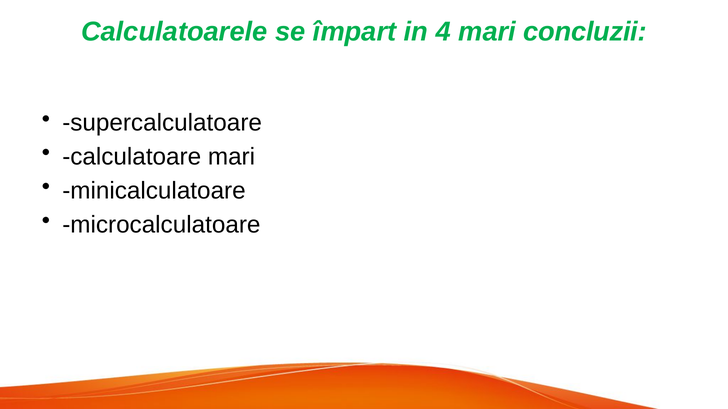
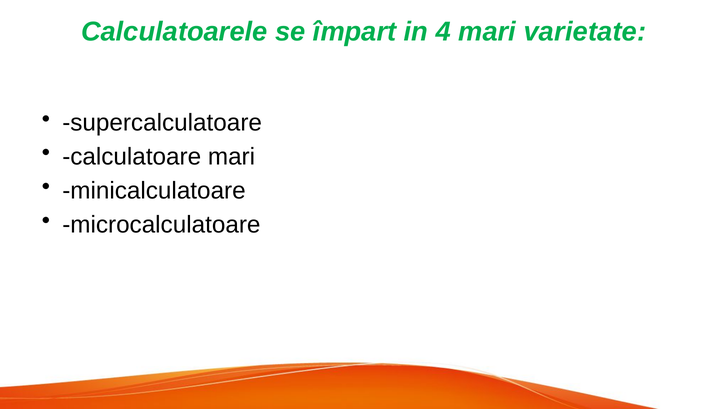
concluzii: concluzii -> varietate (585, 32)
